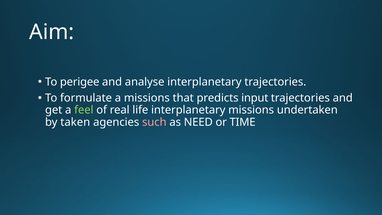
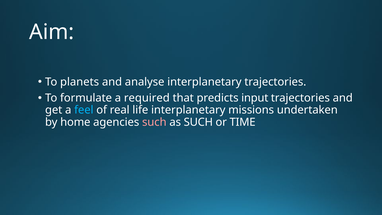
perigee: perigee -> planets (80, 82)
a missions: missions -> required (147, 98)
feel colour: light green -> light blue (84, 110)
taken: taken -> home (75, 122)
as NEED: NEED -> SUCH (198, 122)
